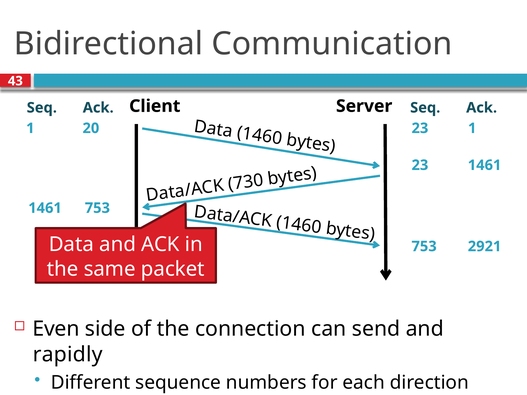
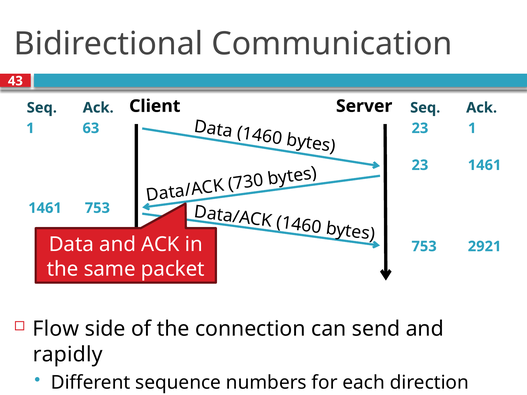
20: 20 -> 63 (91, 128)
Even: Even -> Flow (56, 329)
